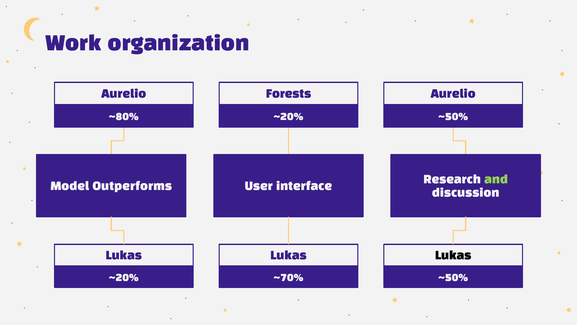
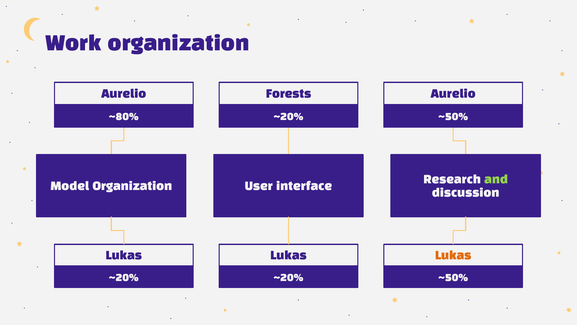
Model Outperforms: Outperforms -> Organization (132, 186)
Lukas colour: black -> orange (453, 256)
~70%: ~70% -> ~20% (288, 277)
